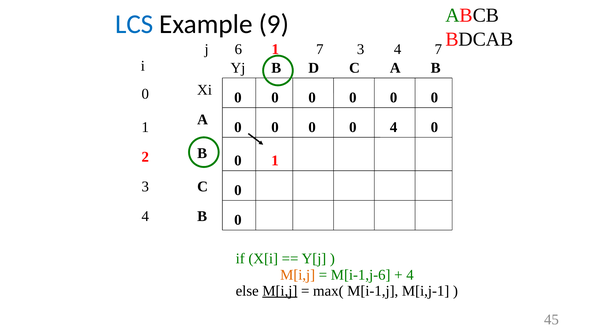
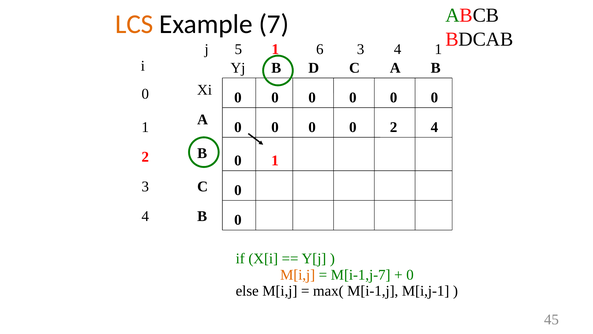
LCS colour: blue -> orange (134, 24)
9: 9 -> 7 (274, 24)
6: 6 -> 5 (238, 49)
7: 7 -> 6 (320, 49)
3 4 7: 7 -> 1 (438, 49)
0 4: 4 -> 2 (394, 127)
0: 0 -> 4 (434, 127)
M[i-1,j-6: M[i-1,j-6 -> M[i-1,j-7 (361, 274)
4: 4 -> 0 (410, 274)
M[i,j underline: present -> none (280, 290)
